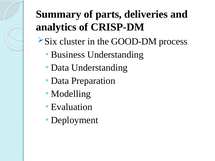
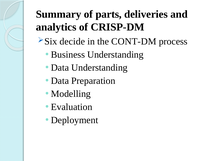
cluster: cluster -> decide (72, 42)
GOOD-DM: GOOD-DM -> CONT-DM (134, 42)
